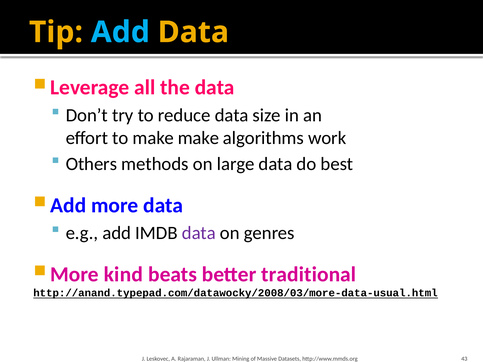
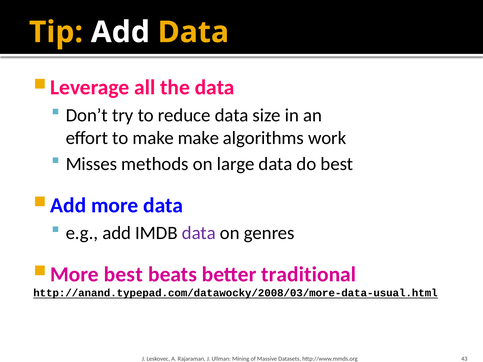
Add colour: light blue -> white (120, 32)
Others: Others -> Misses (91, 164)
kind: kind -> best (123, 274)
